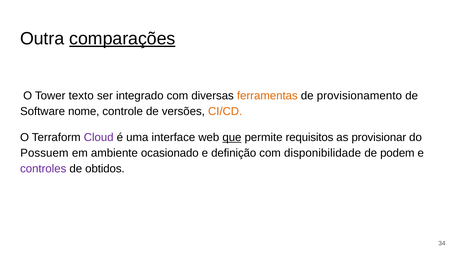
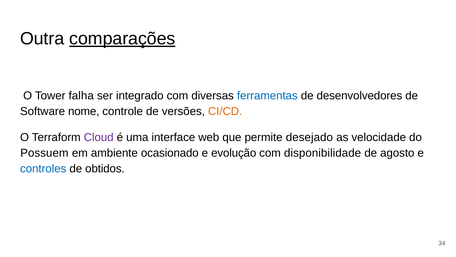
texto: texto -> falha (81, 96)
ferramentas colour: orange -> blue (267, 96)
provisionamento: provisionamento -> desenvolvedores (359, 96)
que underline: present -> none (232, 137)
requisitos: requisitos -> desejado (309, 137)
provisionar: provisionar -> velocidade (379, 137)
definição: definição -> evolução (234, 153)
podem: podem -> agosto (397, 153)
controles colour: purple -> blue (43, 169)
